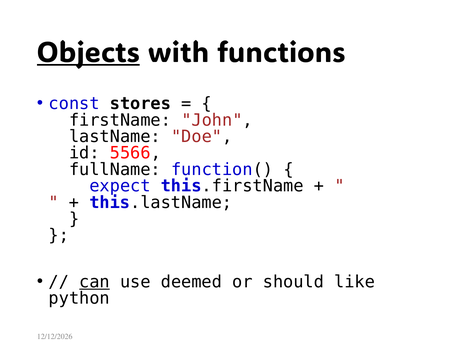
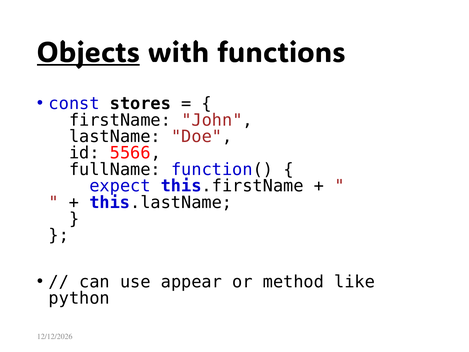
can underline: present -> none (95, 282)
deemed: deemed -> appear (191, 282)
should: should -> method (293, 282)
